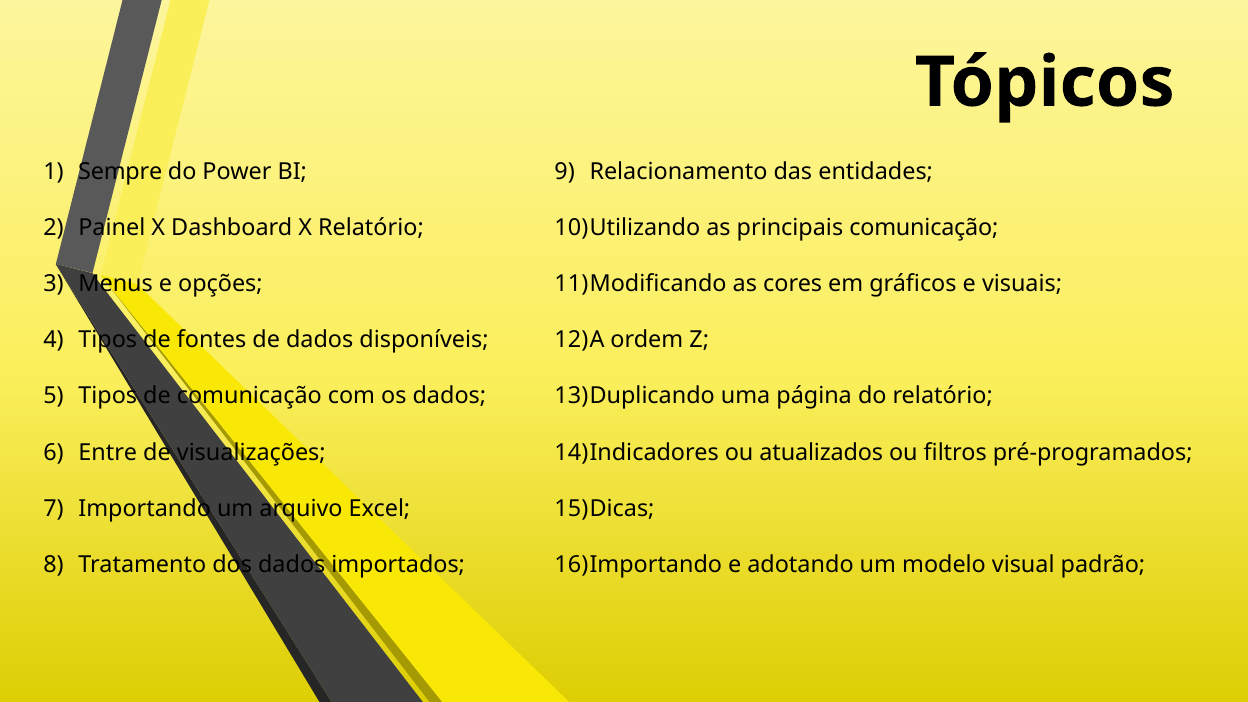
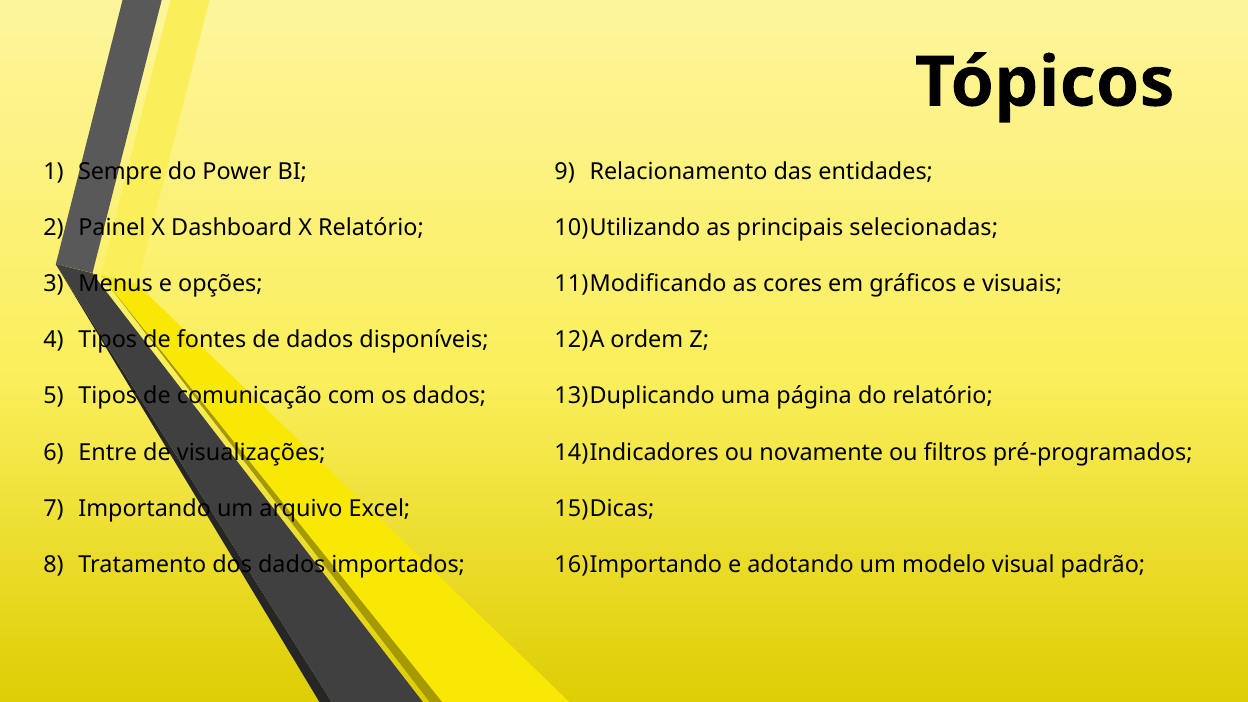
principais comunicação: comunicação -> selecionadas (924, 228)
atualizados: atualizados -> novamente (821, 452)
